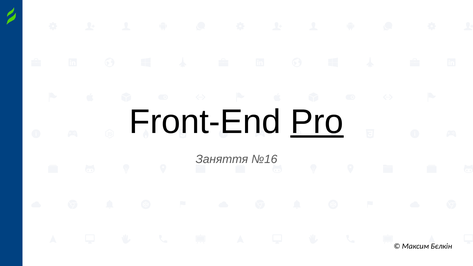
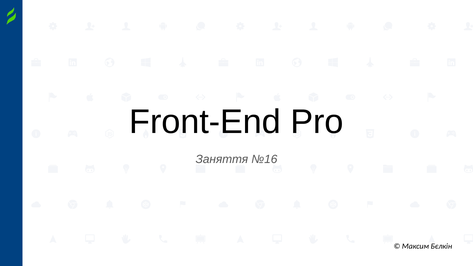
Pro underline: present -> none (317, 122)
